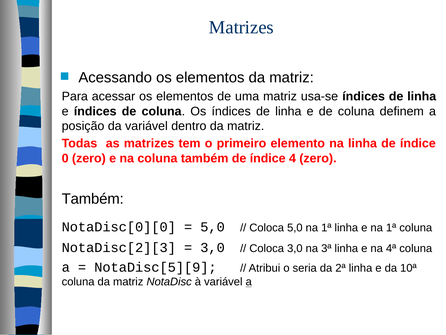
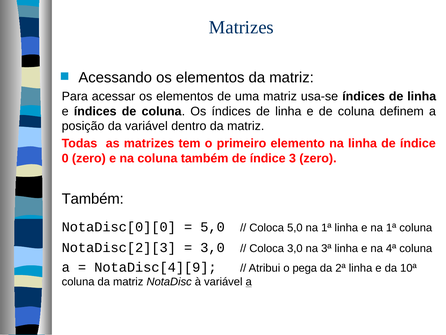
4: 4 -> 3 (292, 158)
NotaDisc[5][9: NotaDisc[5][9 -> NotaDisc[4][9 (155, 267)
seria: seria -> pega (305, 268)
